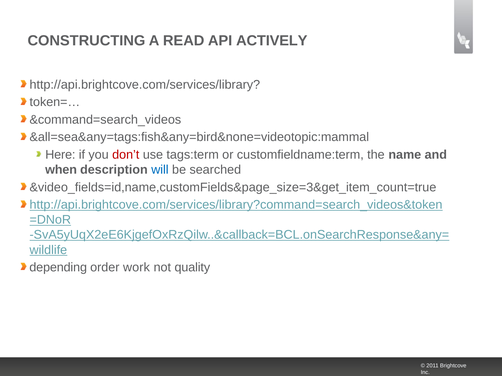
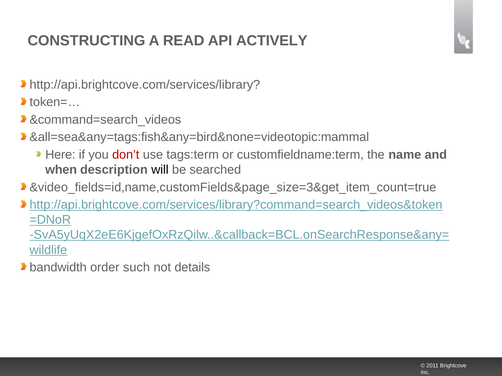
will colour: blue -> black (160, 170)
depending: depending -> bandwidth (58, 268)
work: work -> such (136, 268)
quality: quality -> details (192, 268)
